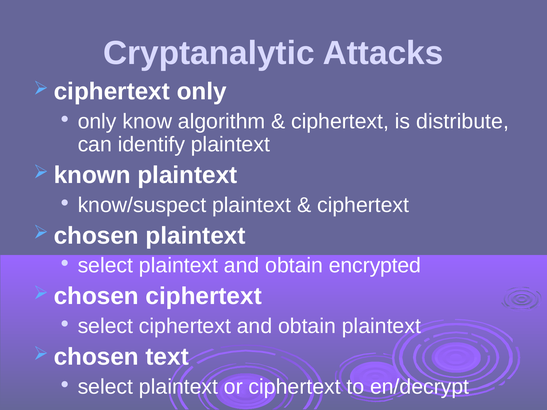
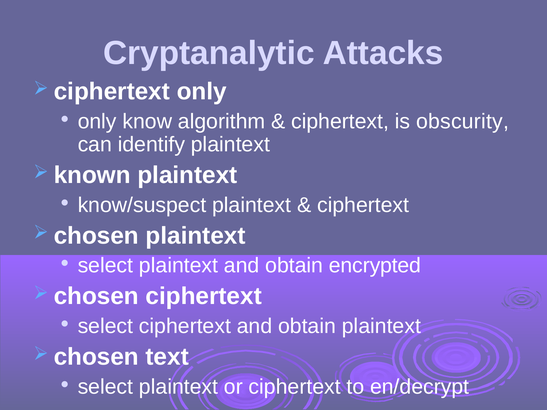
distribute: distribute -> obscurity (463, 122)
